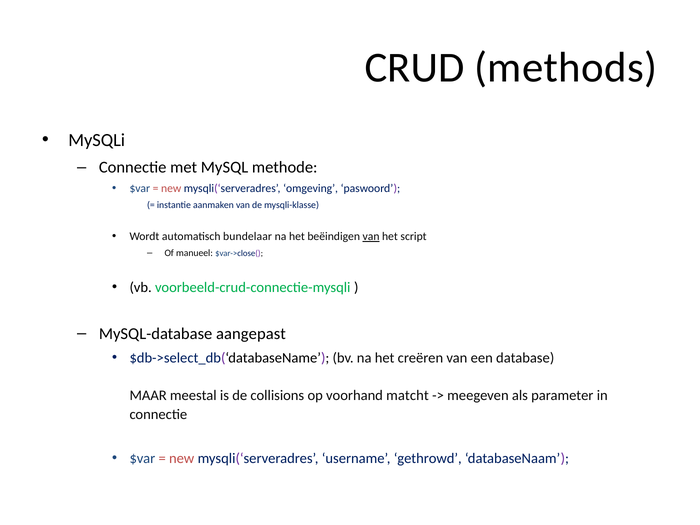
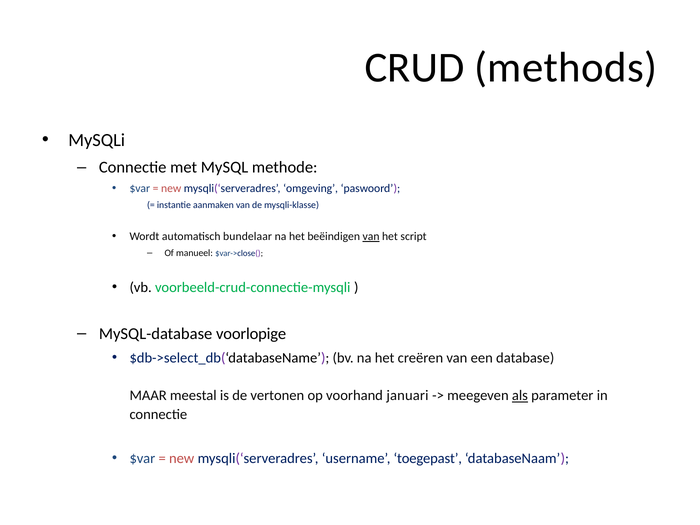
aangepast: aangepast -> voorlopige (251, 334)
collisions: collisions -> vertonen (277, 396)
matcht: matcht -> januari (407, 396)
als underline: none -> present (520, 396)
gethrowd: gethrowd -> toegepast (428, 459)
